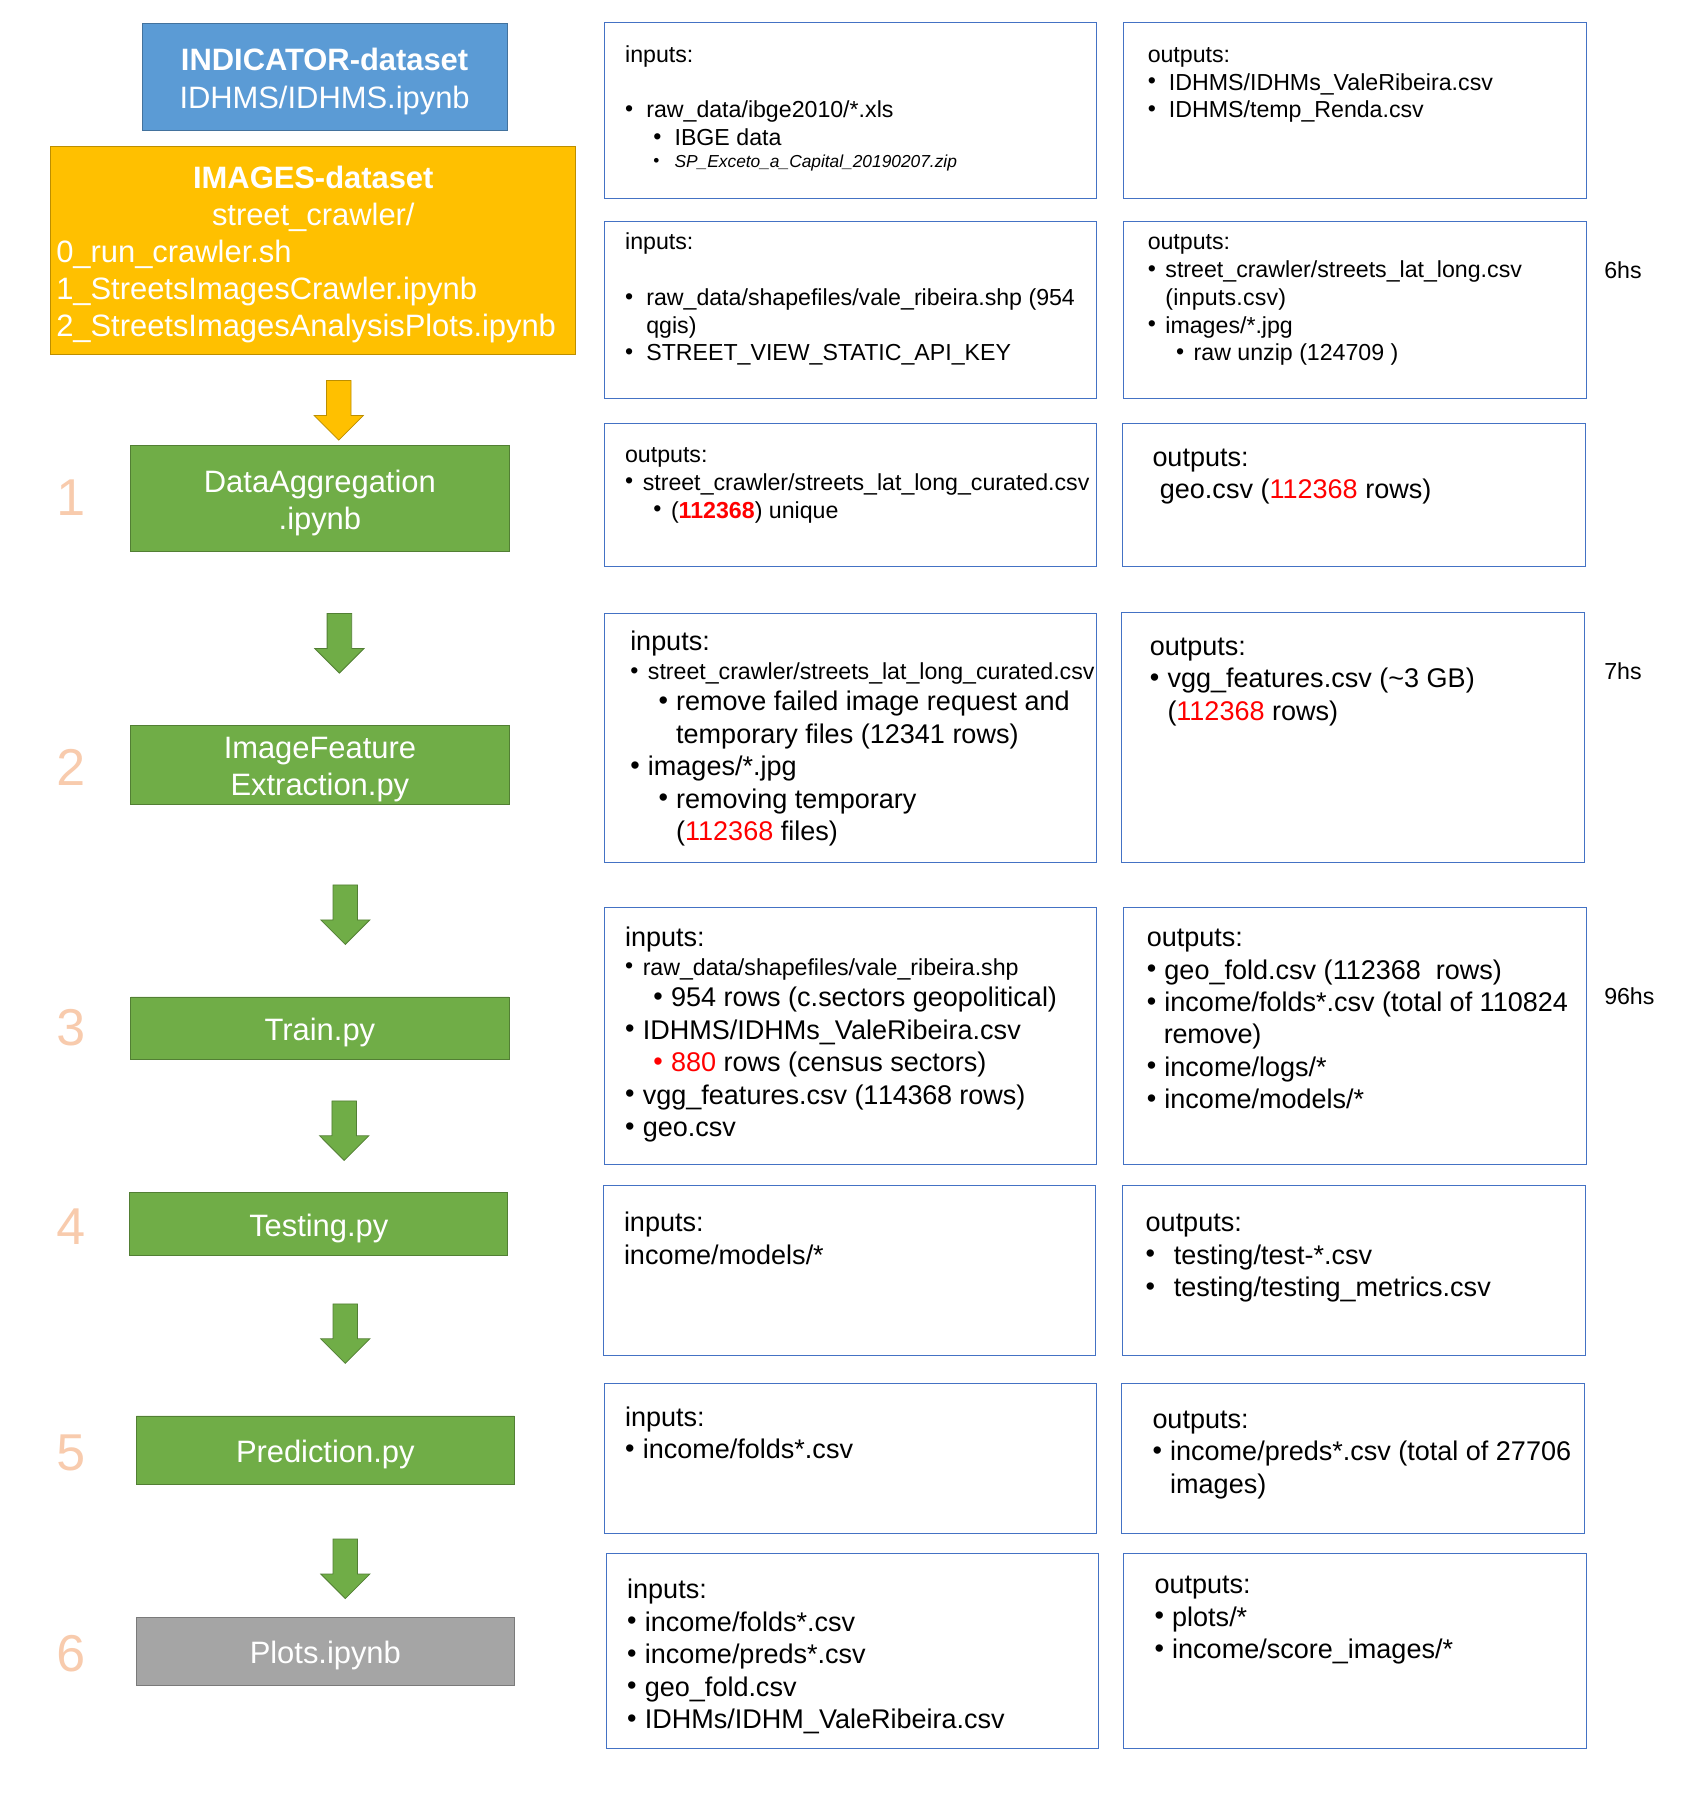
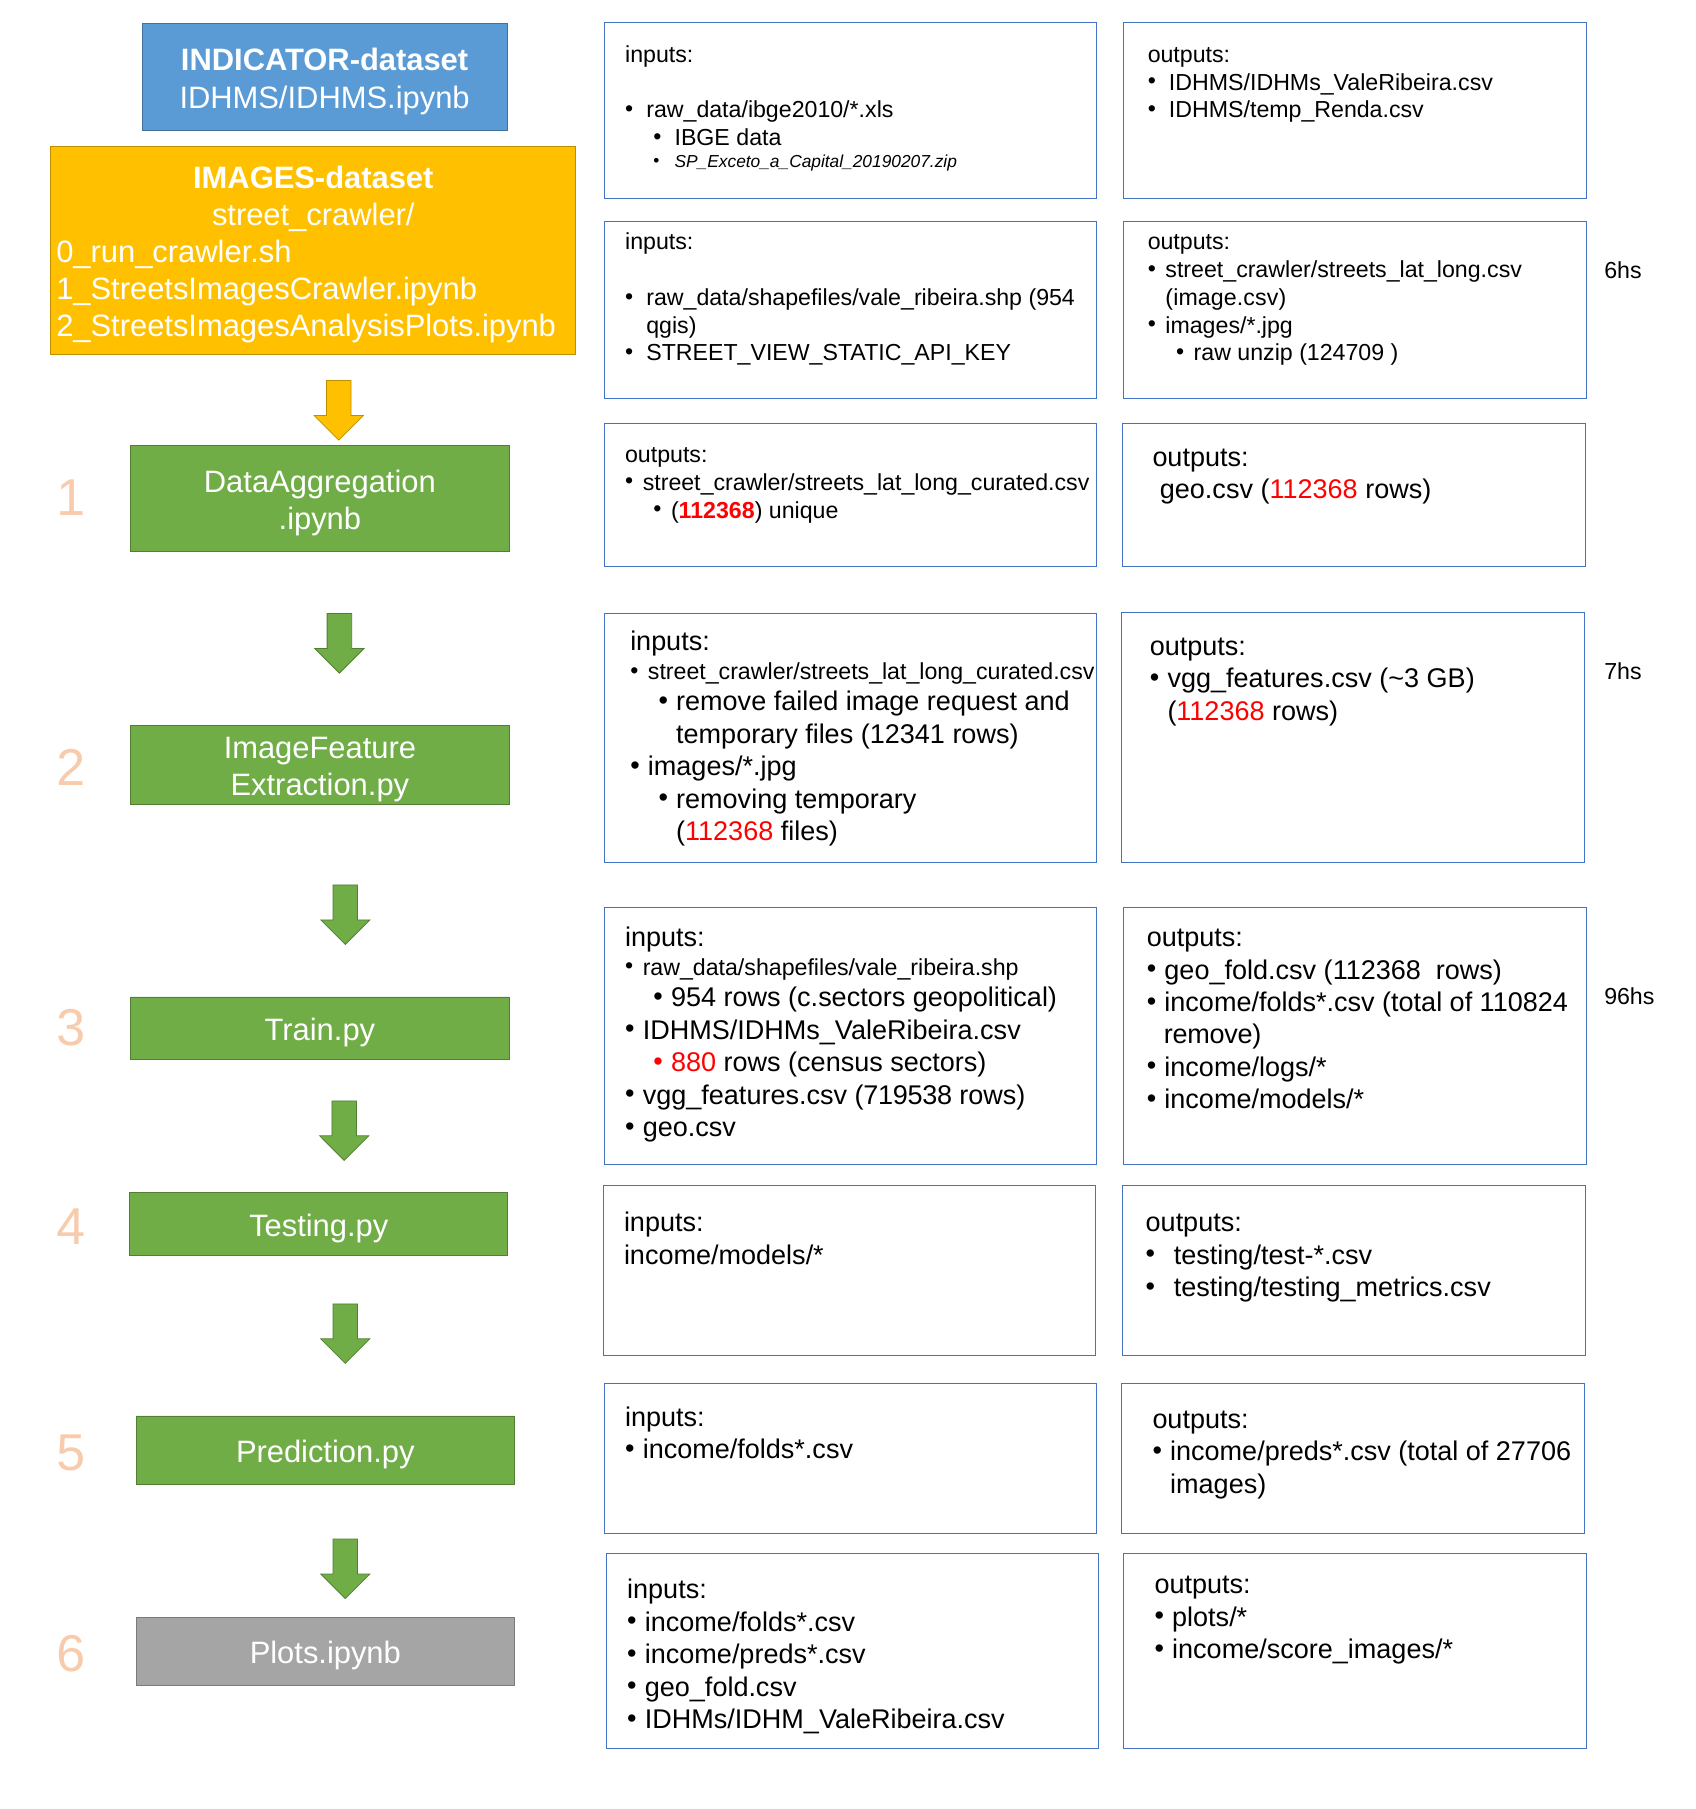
inputs.csv: inputs.csv -> image.csv (1226, 298)
114368: 114368 -> 719538 (903, 1095)
